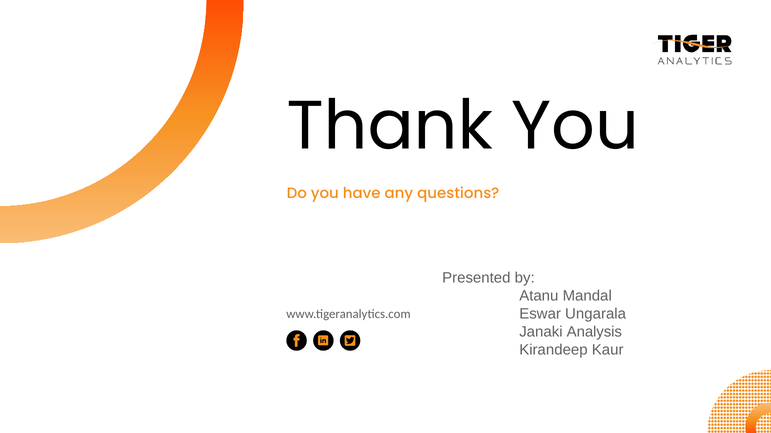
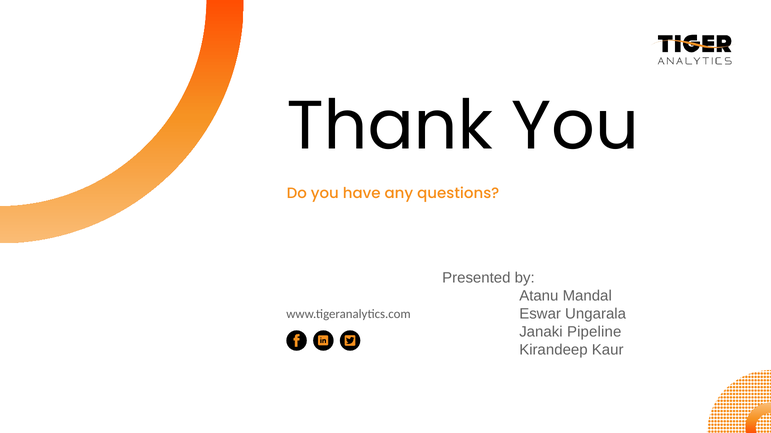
Analysis: Analysis -> Pipeline (594, 332)
